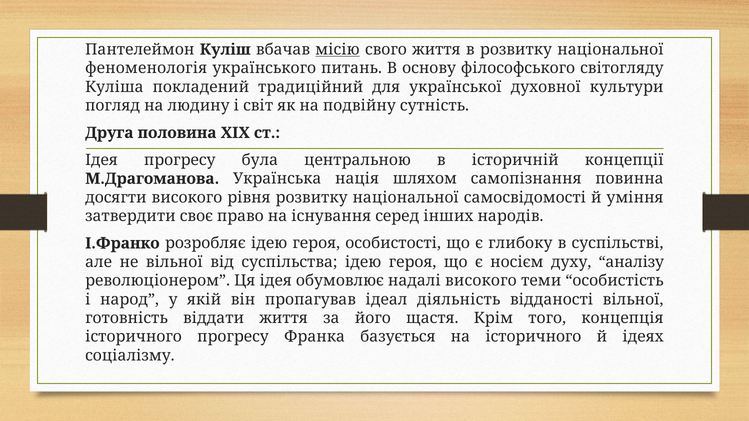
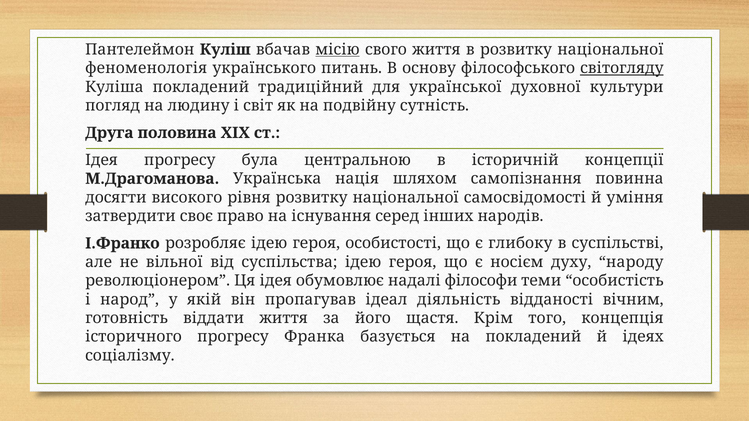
світогляду underline: none -> present (622, 68)
аналізу: аналізу -> народу (631, 262)
надалі високого: високого -> філософи (481, 281)
відданості вільної: вільної -> вічним (633, 300)
на історичного: історичного -> покладений (533, 337)
